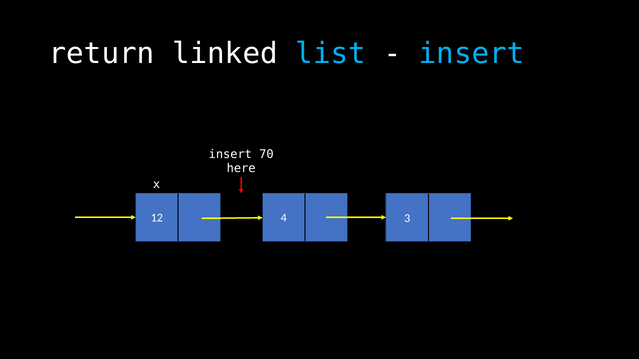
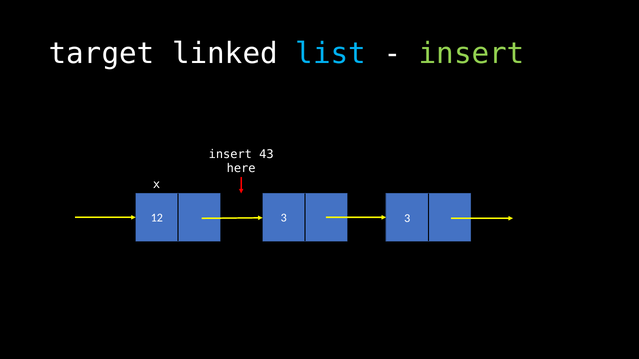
return: return -> target (102, 54)
insert colour: light blue -> light green (472, 54)
70: 70 -> 43 (266, 154)
12 4: 4 -> 3 (284, 218)
